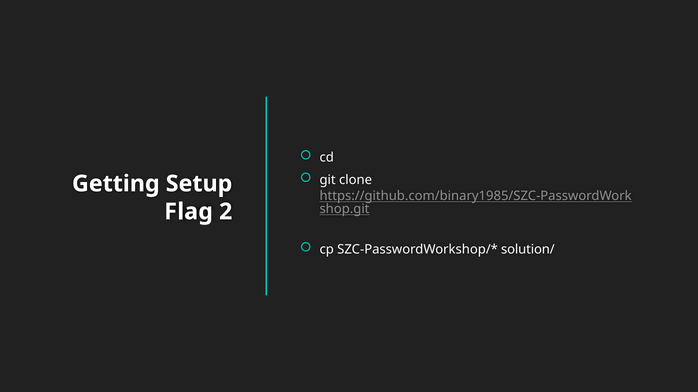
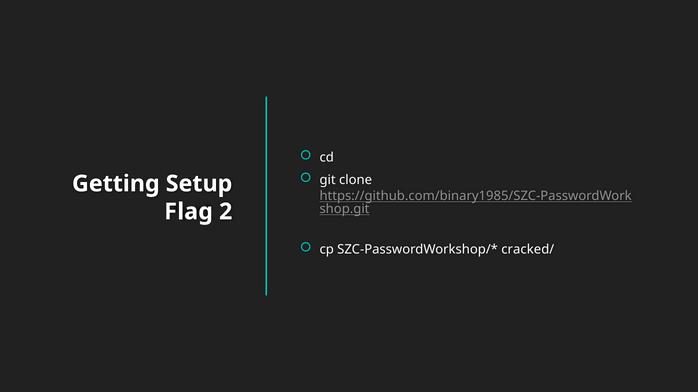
solution/: solution/ -> cracked/ (528, 250)
